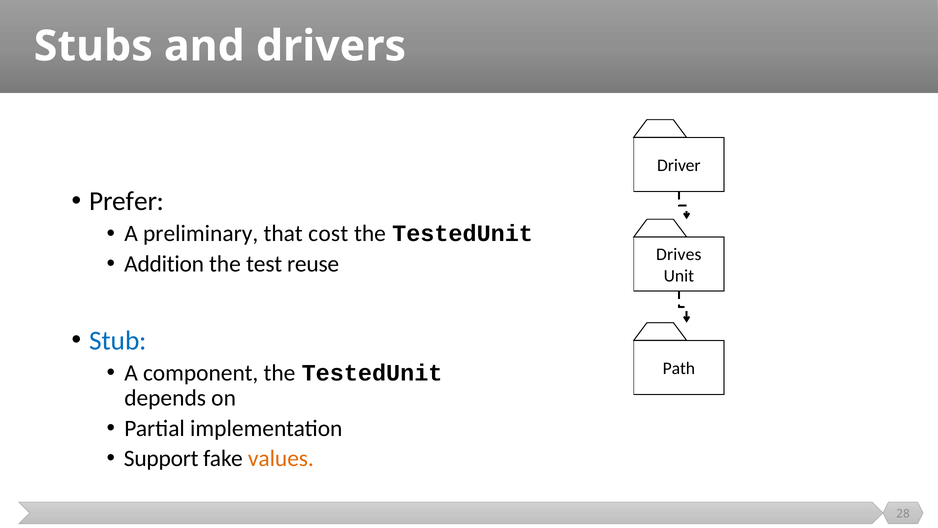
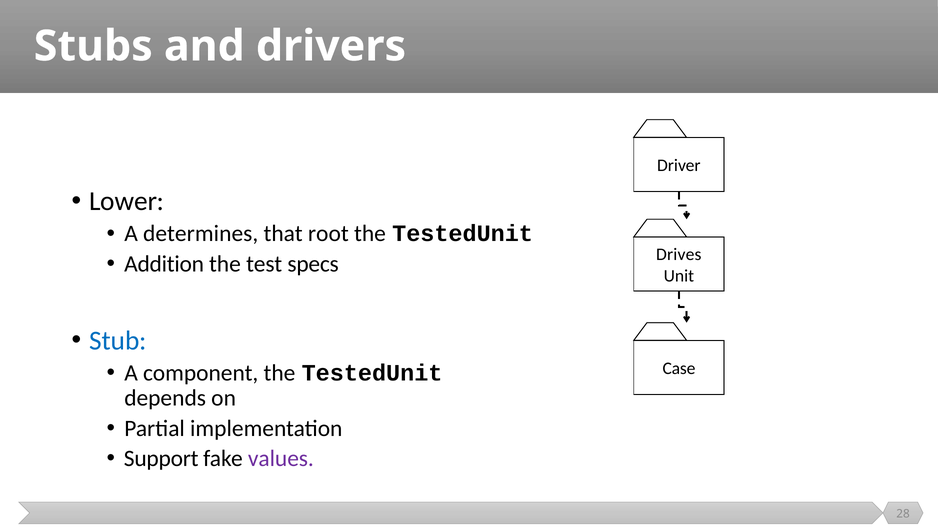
Prefer: Prefer -> Lower (127, 201)
preliminary: preliminary -> determines (201, 234)
cost: cost -> root (328, 234)
reuse: reuse -> specs (313, 264)
Path: Path -> Case (679, 368)
values colour: orange -> purple (281, 458)
